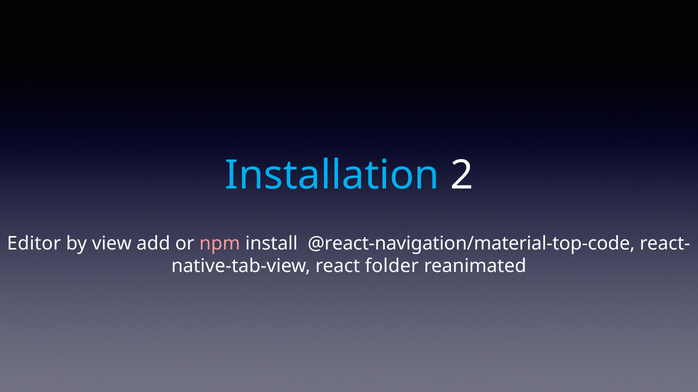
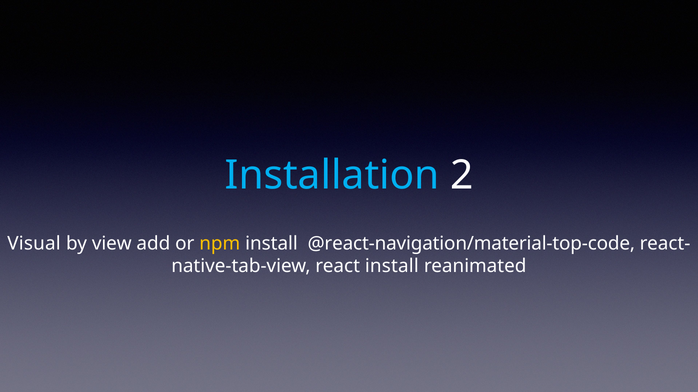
Editor: Editor -> Visual (34, 244)
npm colour: pink -> yellow (220, 244)
react folder: folder -> install (392, 267)
